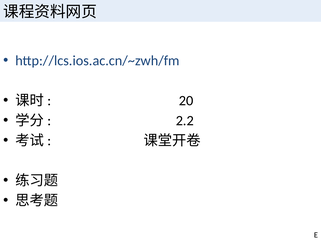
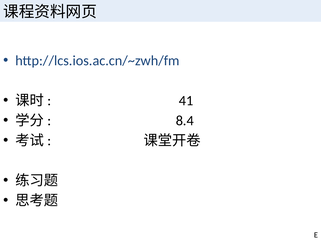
20: 20 -> 41 (186, 100)
2.2: 2.2 -> 8.4 (185, 120)
